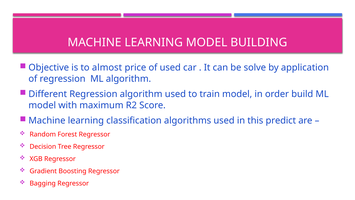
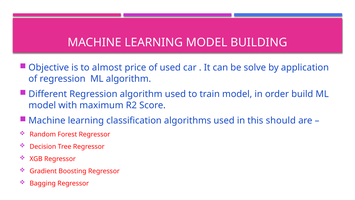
predict: predict -> should (281, 121)
